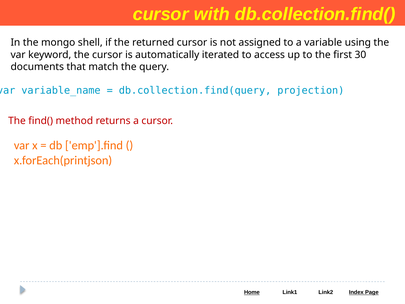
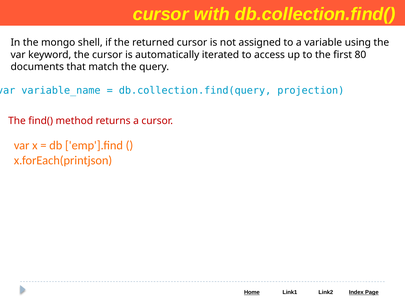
30: 30 -> 80 (360, 55)
